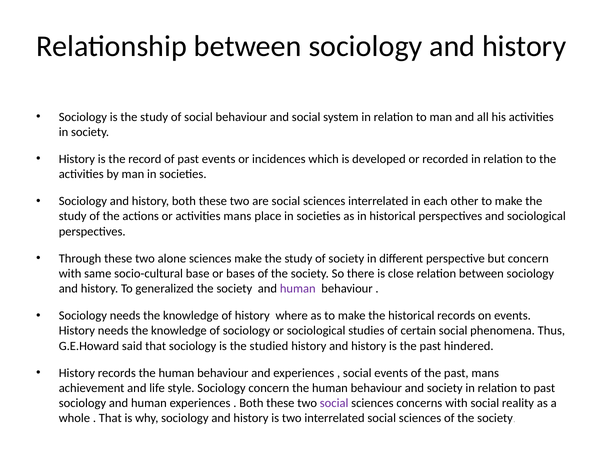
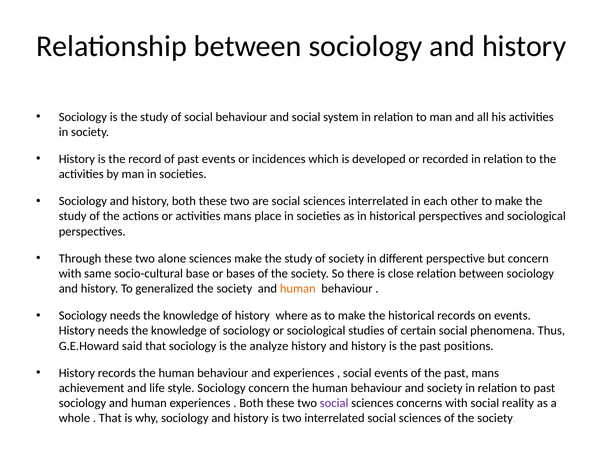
human colour: purple -> orange (298, 289)
studied: studied -> analyze (269, 346)
hindered: hindered -> positions (469, 346)
